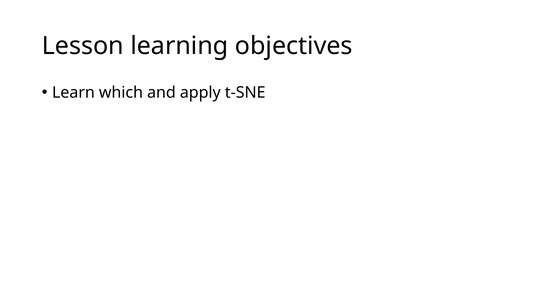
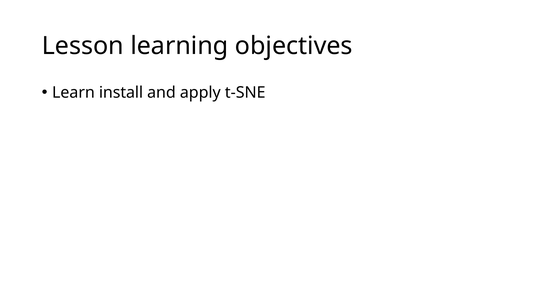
which: which -> install (121, 93)
